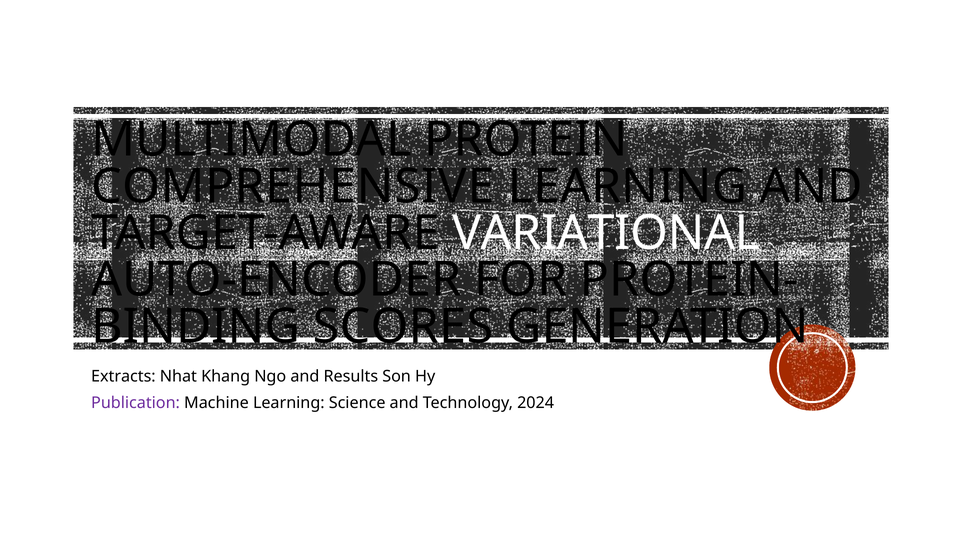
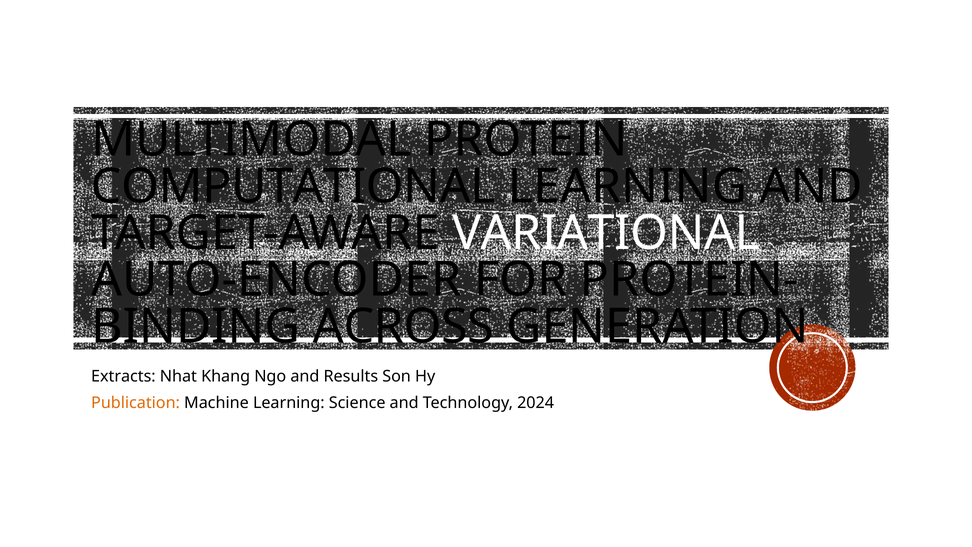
COMPREHENSIVE: COMPREHENSIVE -> COMPUTATIONAL (293, 186)
SCORES: SCORES -> ACROSS (403, 326)
Publication colour: purple -> orange (136, 403)
